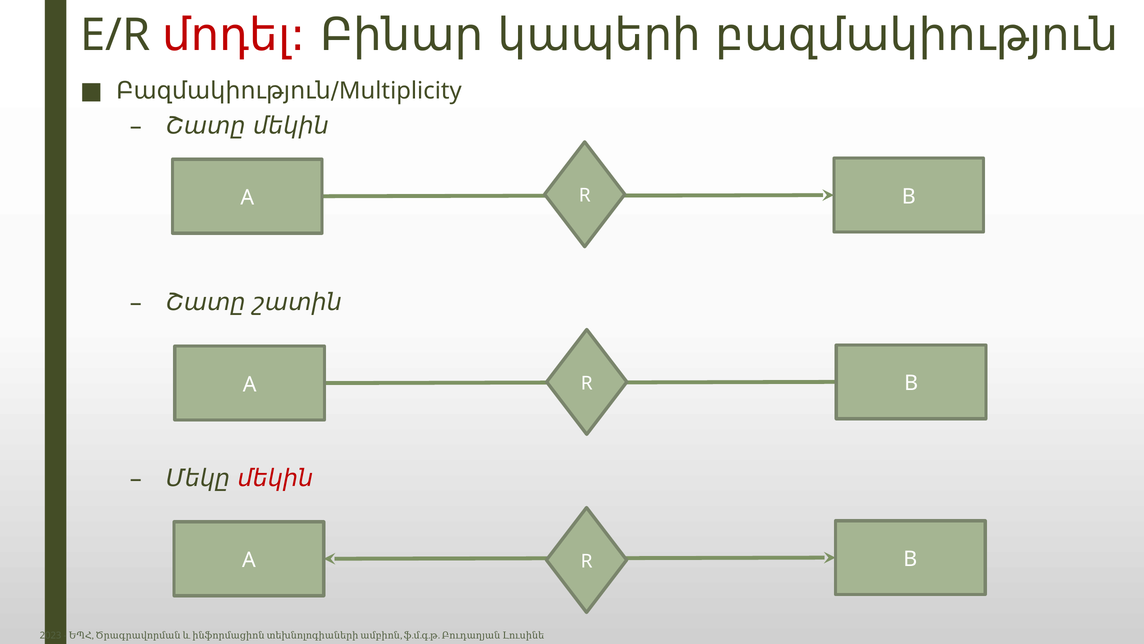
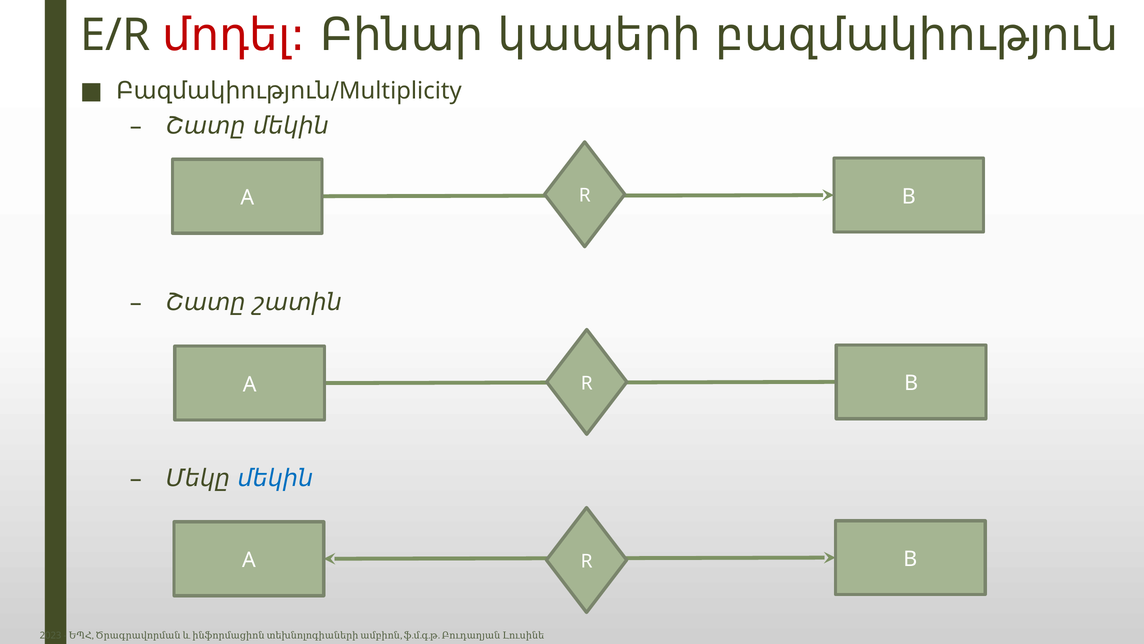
մեկին colour: red -> blue (275, 478)
